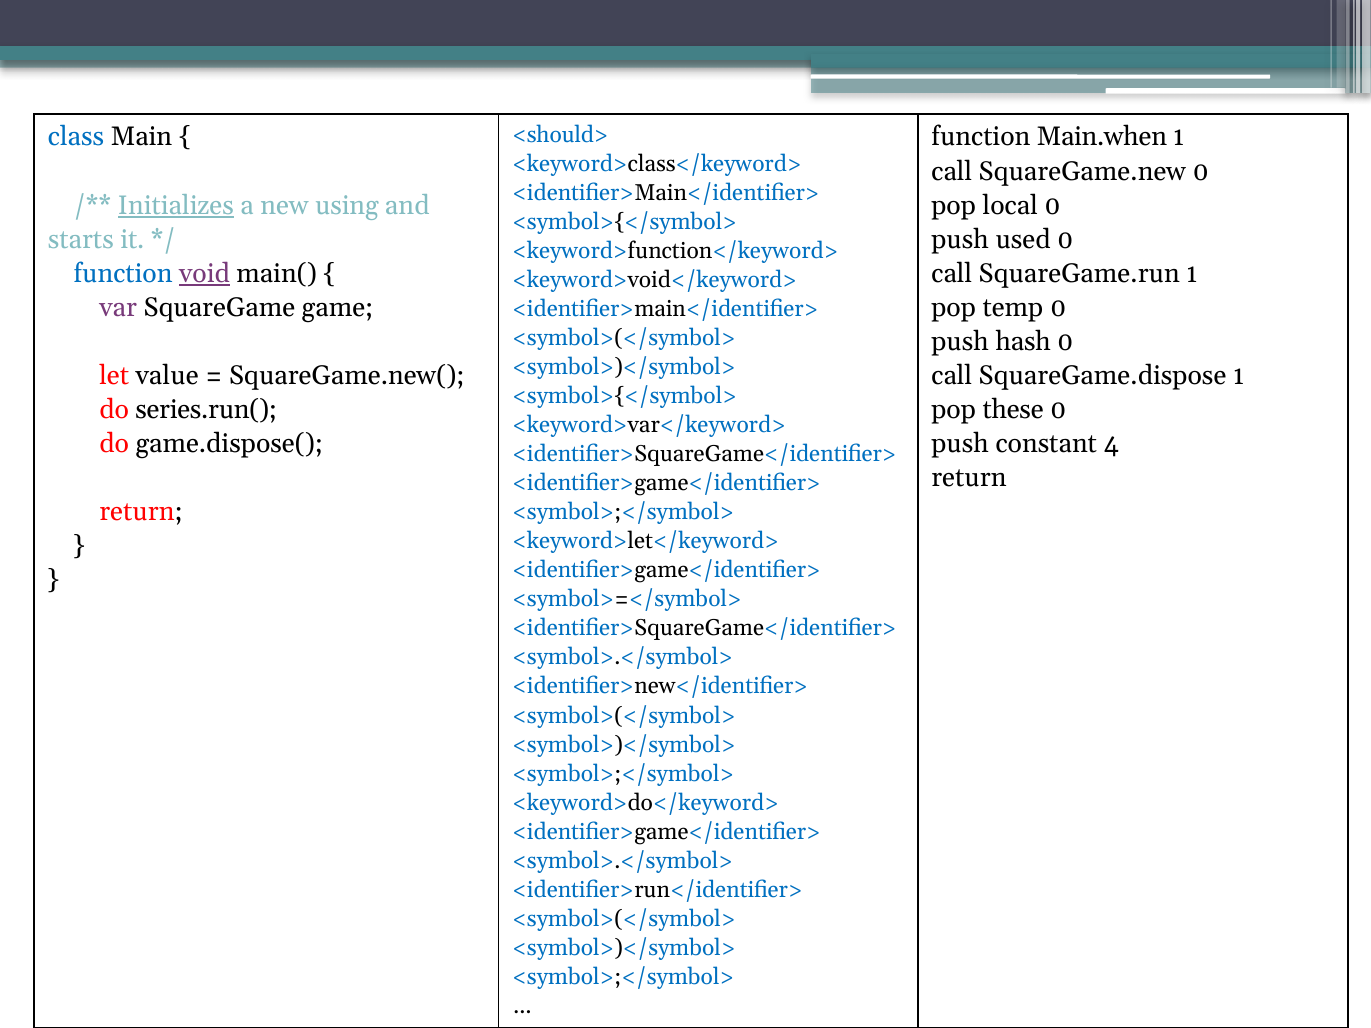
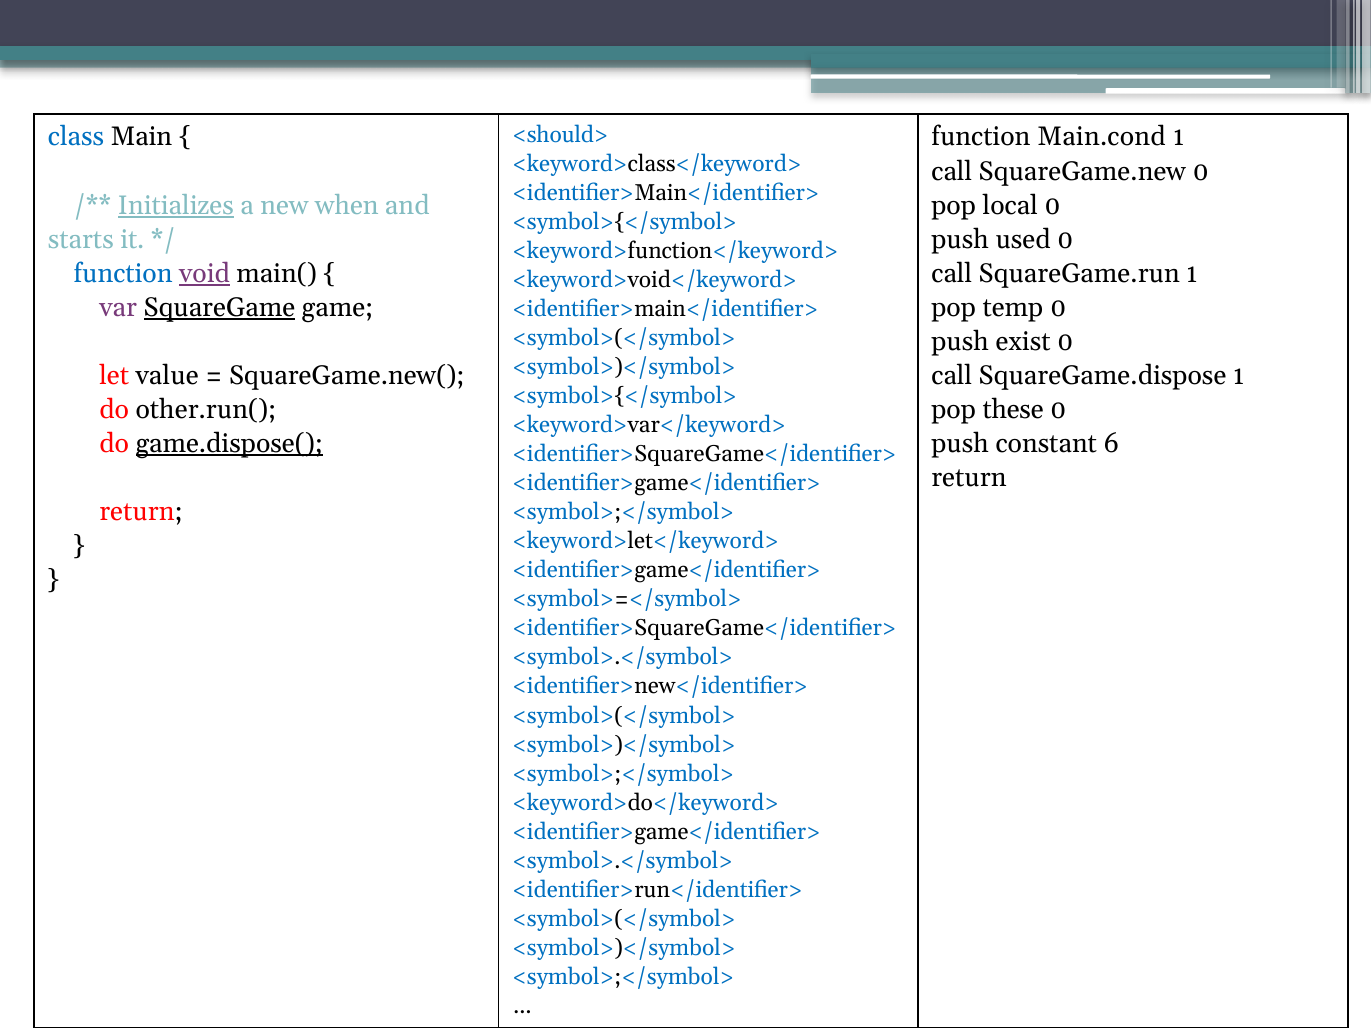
Main.when: Main.when -> Main.cond (1102, 137)
using: using -> when (347, 205)
SquareGame underline: none -> present (219, 308)
hash: hash -> exist (1023, 342)
series.run(: series.run( -> other.run( (206, 410)
game.dispose( underline: none -> present (229, 444)
4: 4 -> 6 (1111, 444)
